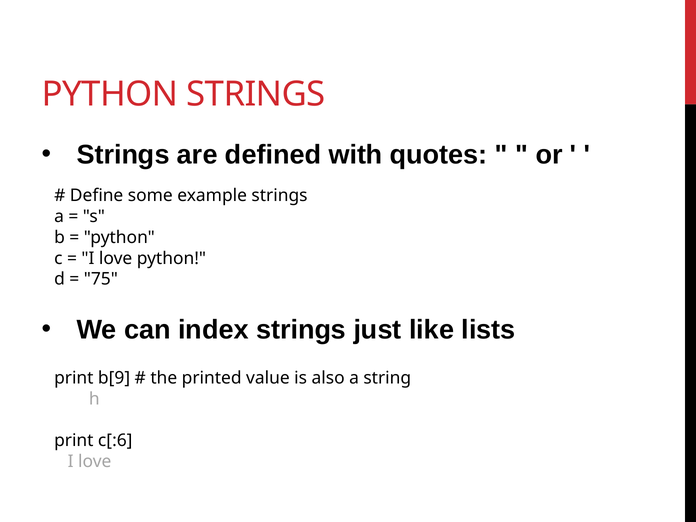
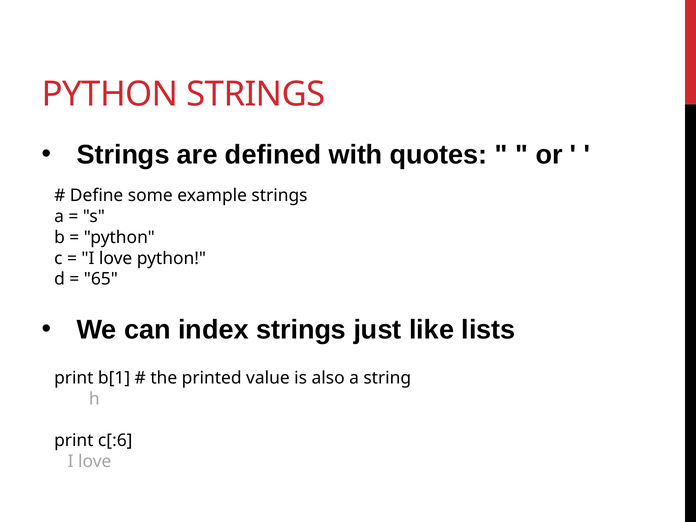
75: 75 -> 65 (101, 279)
b[9: b[9 -> b[1 (114, 378)
